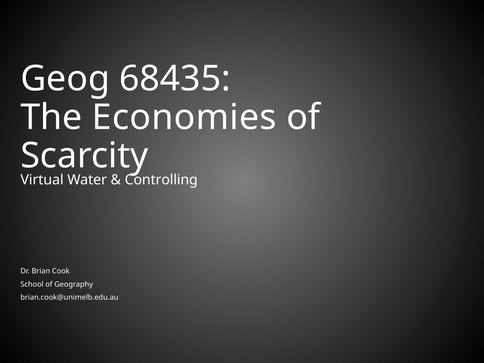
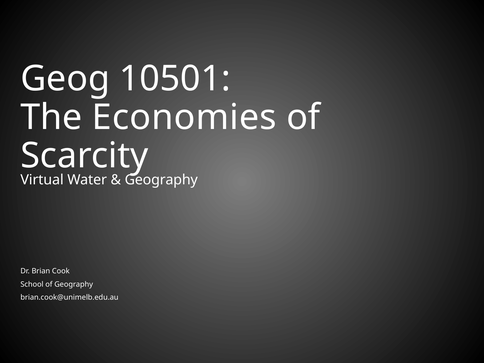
68435: 68435 -> 10501 (175, 79)
Controlling: Controlling -> Geography (161, 180)
